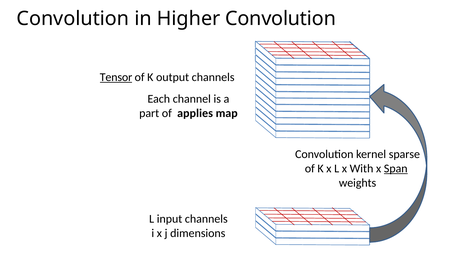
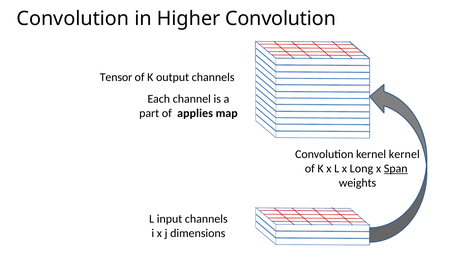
Tensor underline: present -> none (116, 77)
kernel sparse: sparse -> kernel (404, 154)
With: With -> Long (361, 168)
